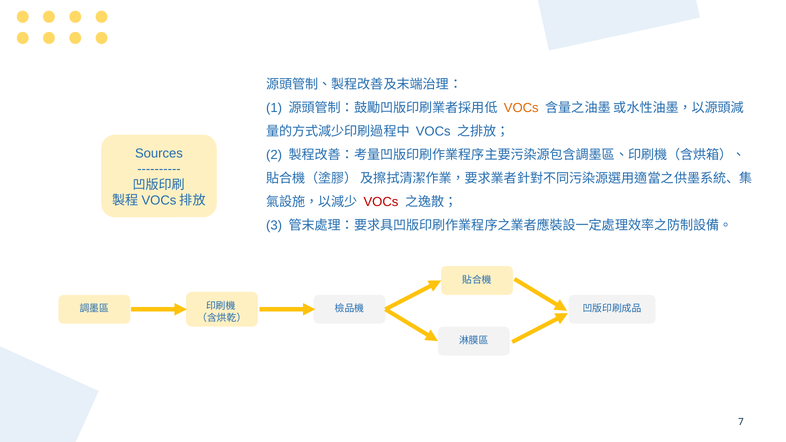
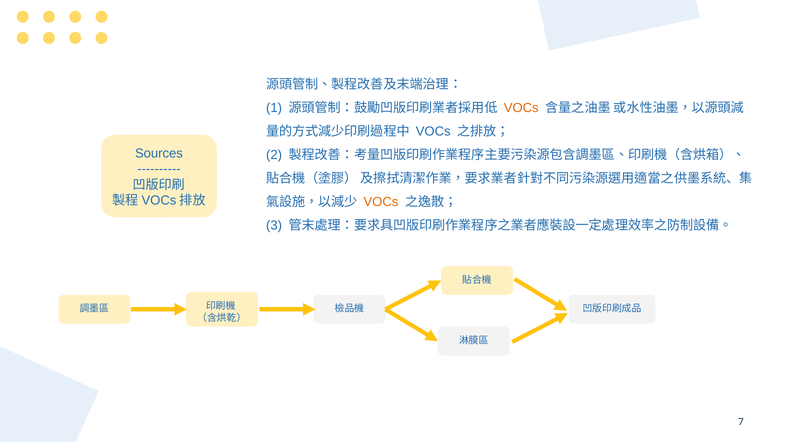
VOCs colour: red -> orange (381, 202)
